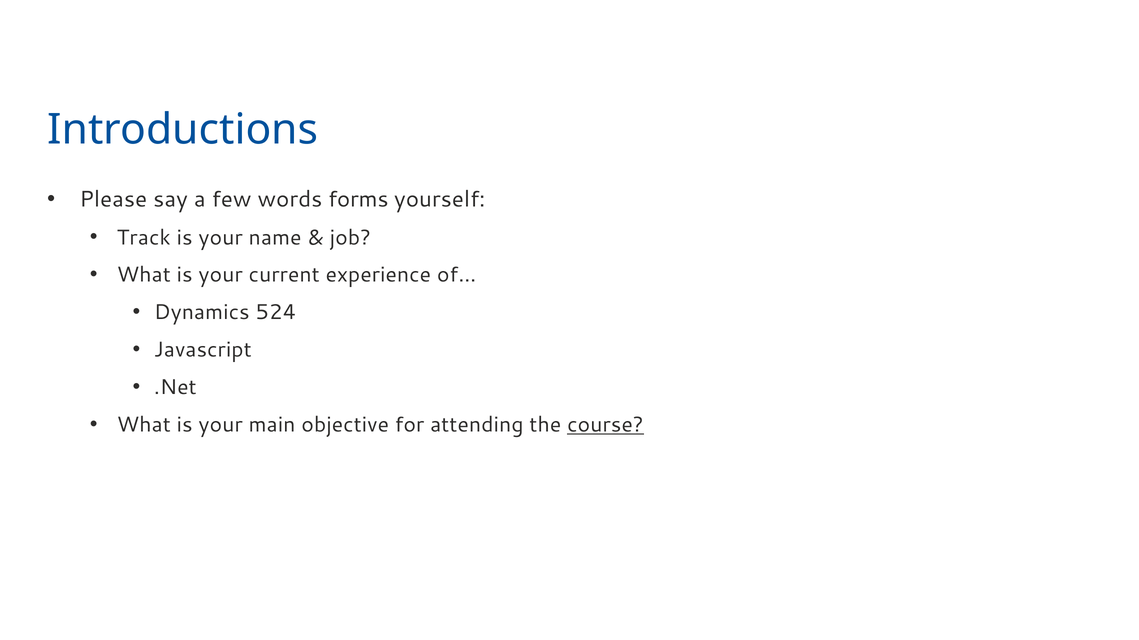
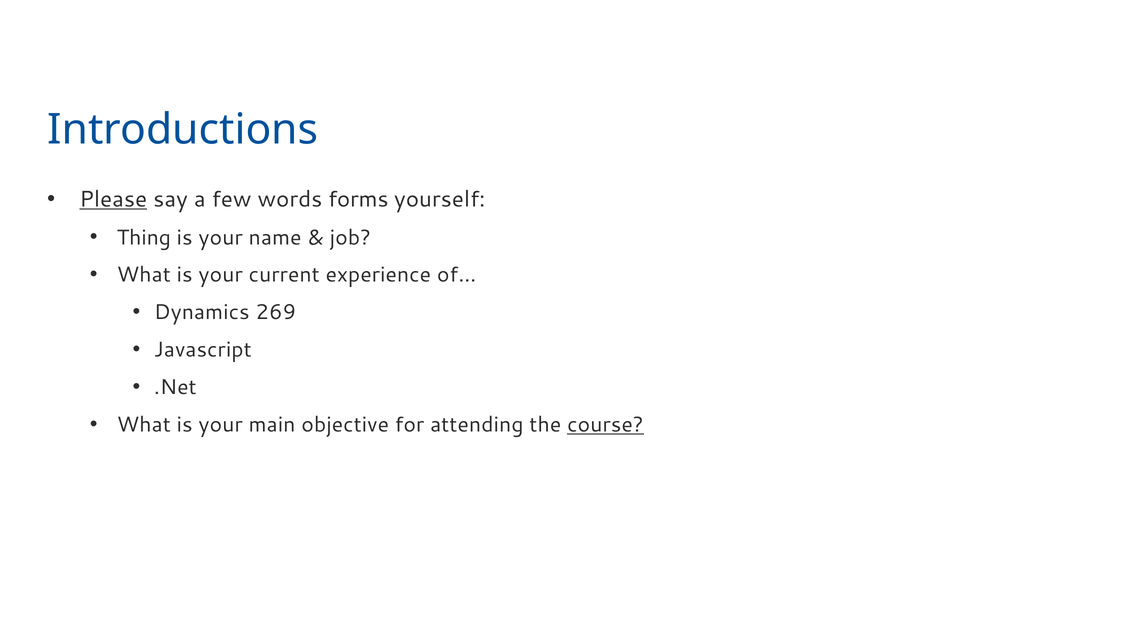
Please underline: none -> present (113, 200)
Track: Track -> Thing (144, 238)
524: 524 -> 269 (276, 313)
